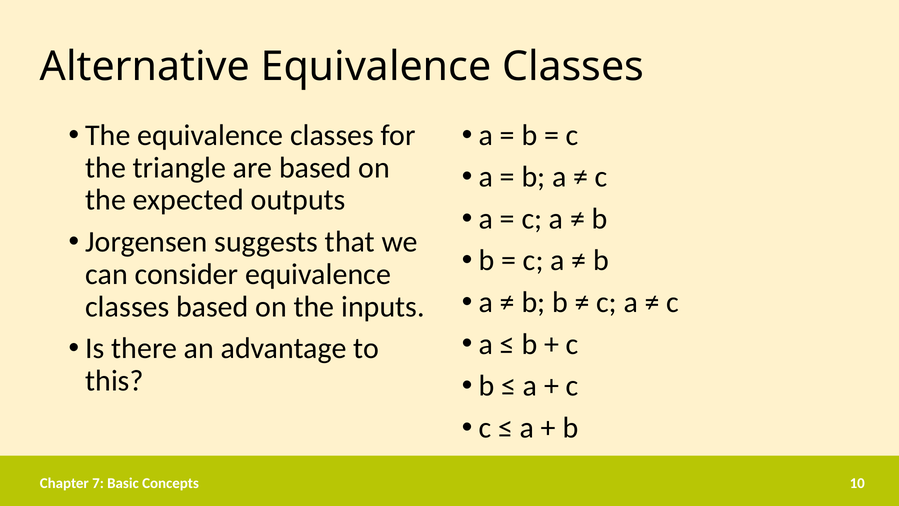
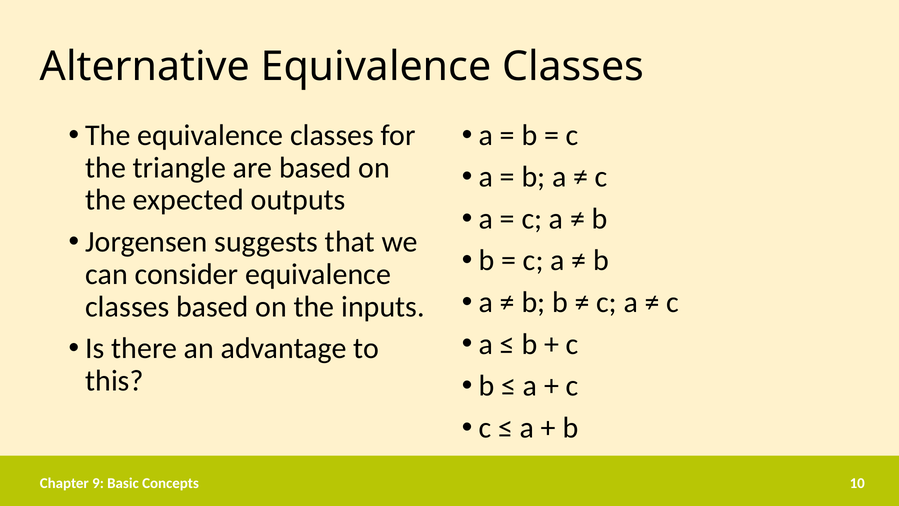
7: 7 -> 9 (98, 483)
